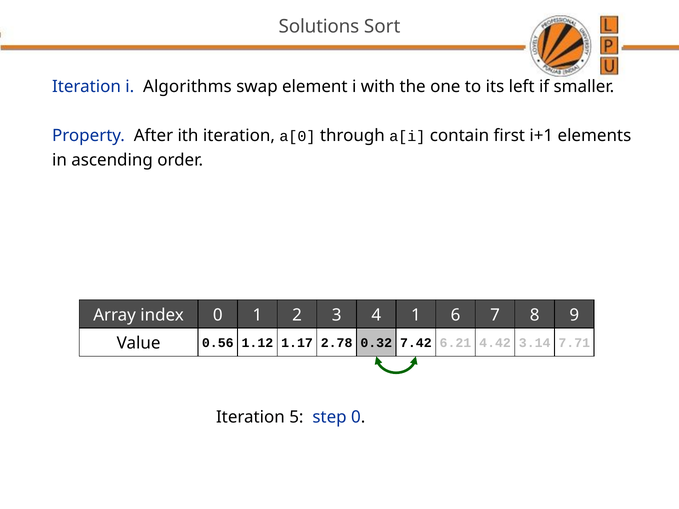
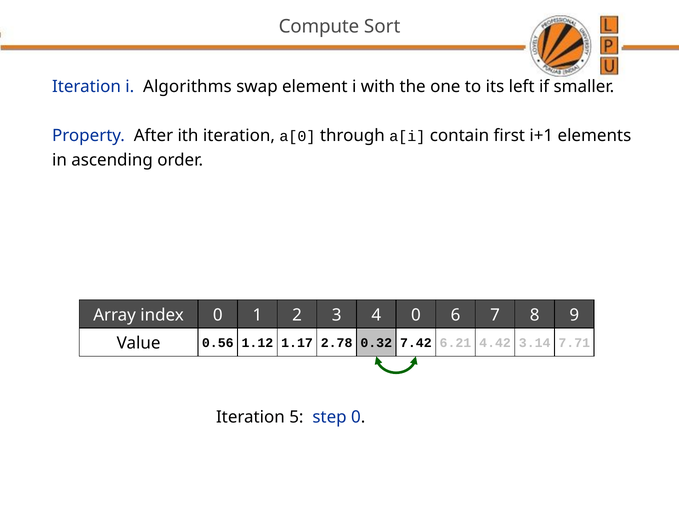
Solutions: Solutions -> Compute (319, 27)
4 1: 1 -> 0 (416, 315)
